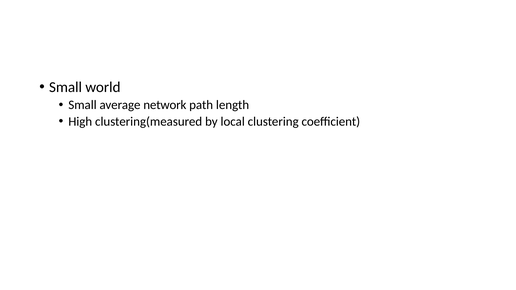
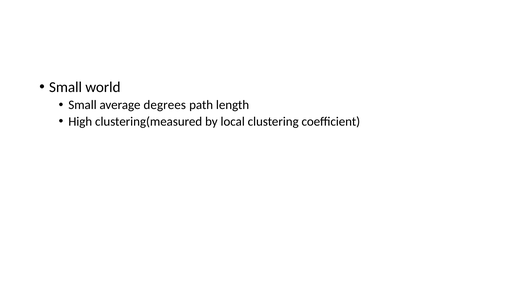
network: network -> degrees (165, 105)
